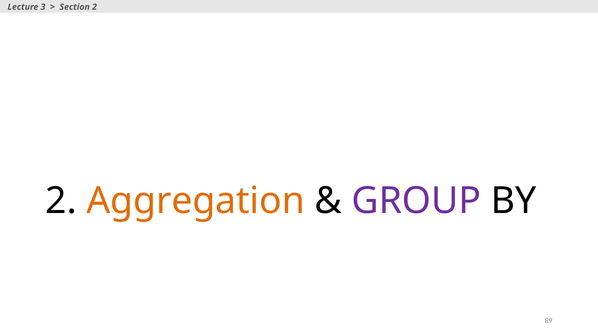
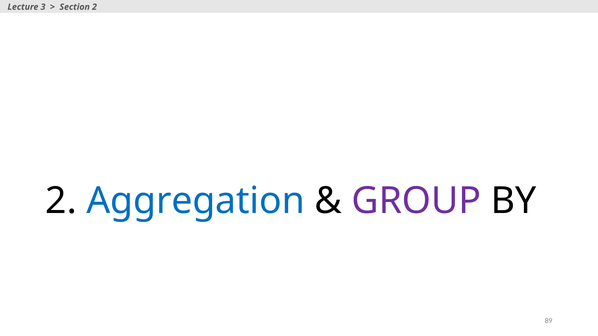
Aggregation colour: orange -> blue (196, 201)
